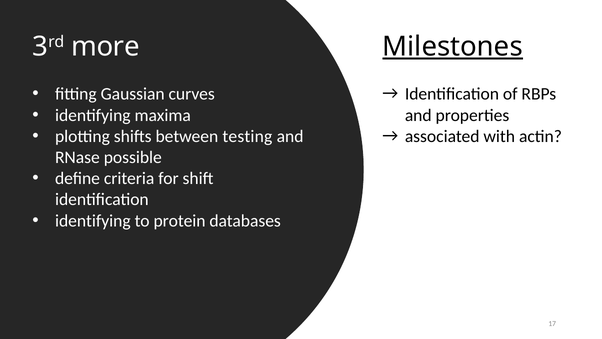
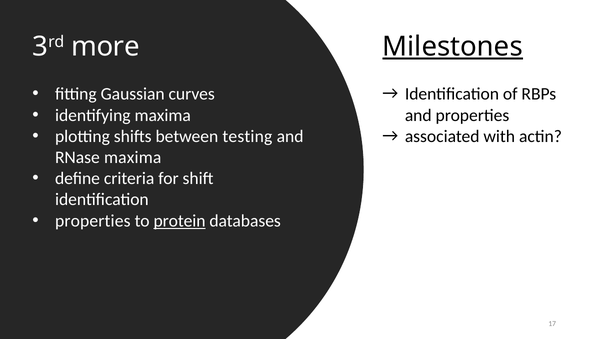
RNase possible: possible -> maxima (133, 157)
identifying: identifying -> properties (93, 220)
protein underline: none -> present (180, 220)
